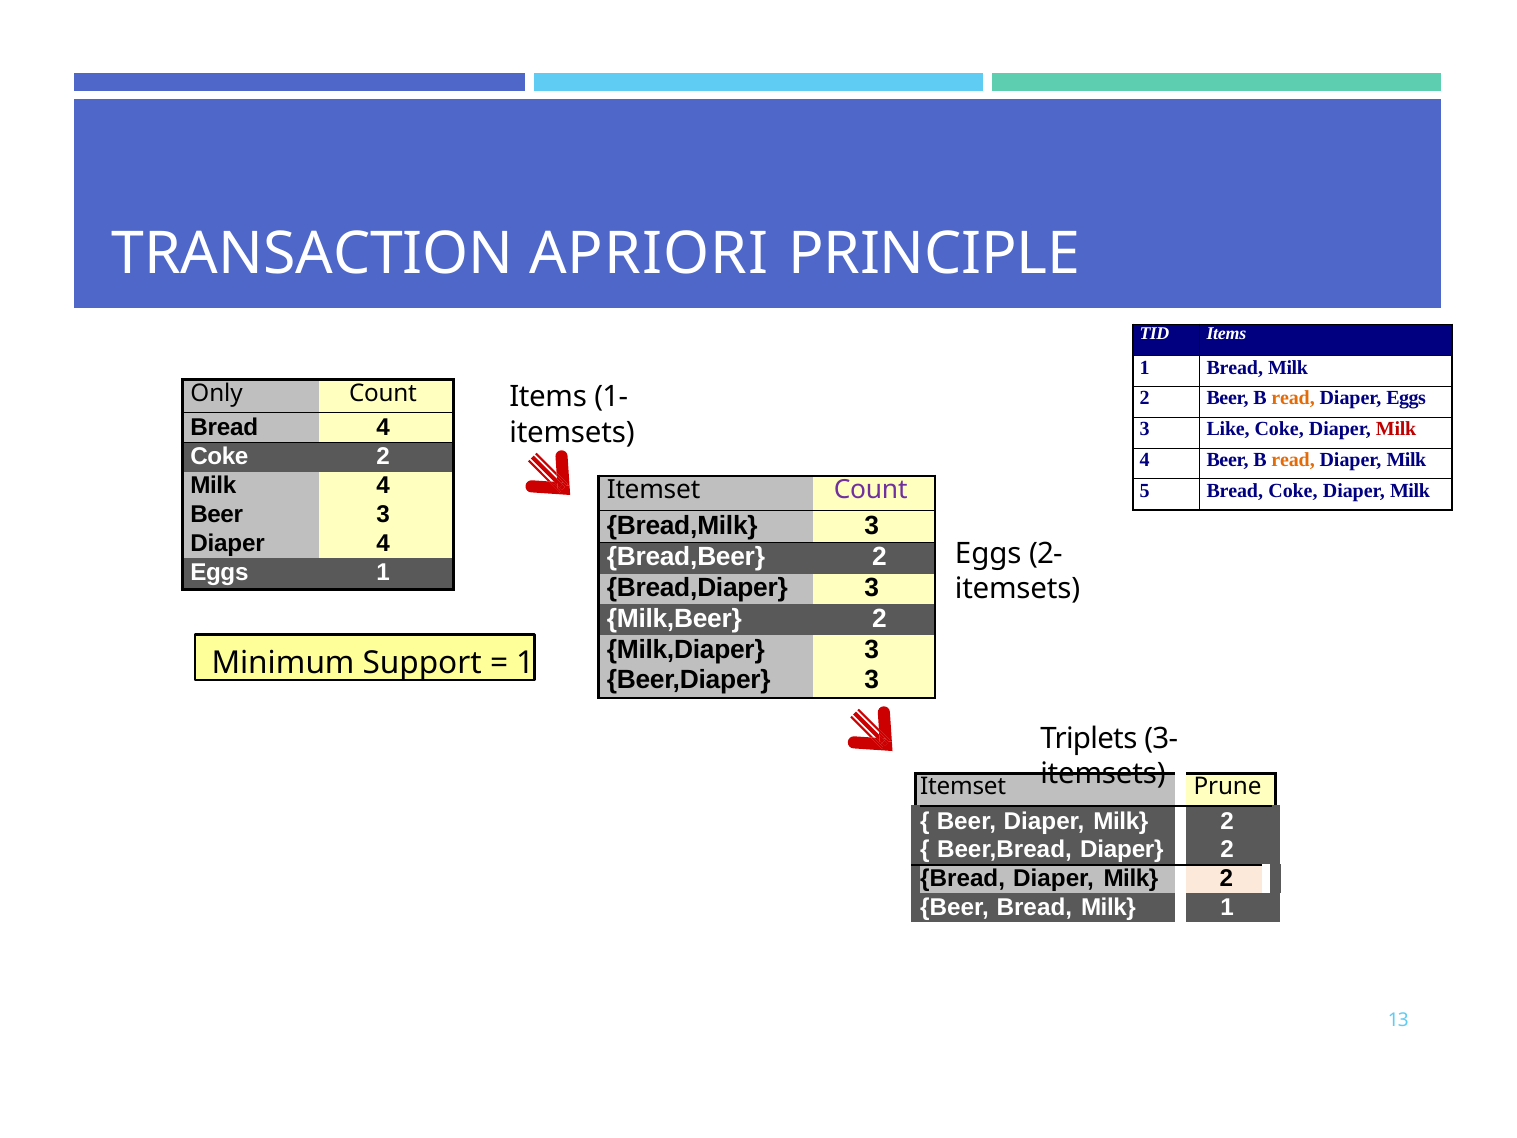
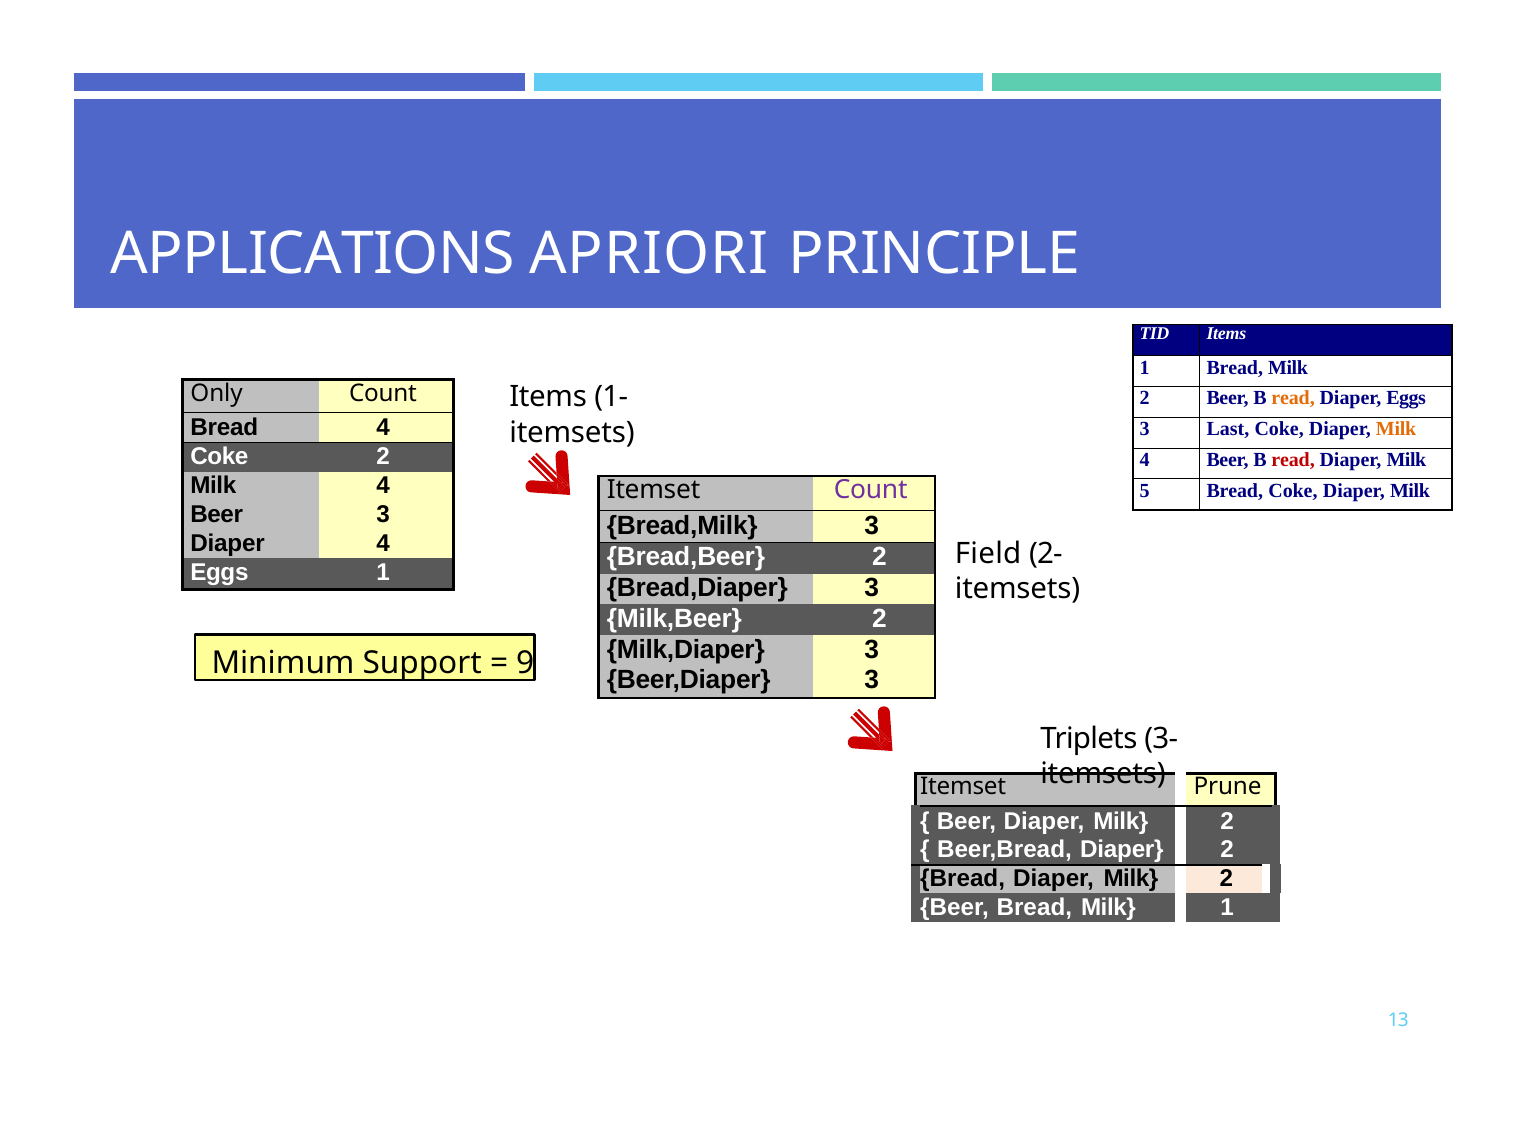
TRANSACTION: TRANSACTION -> APPLICATIONS (313, 254)
Like: Like -> Last (1228, 429)
Milk colour: red -> orange (1396, 429)
read colour: orange -> red (1293, 460)
Eggs: Eggs -> Field (988, 554)
1: 1 -> 9 (525, 663)
